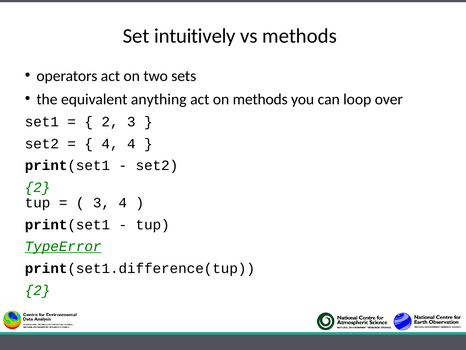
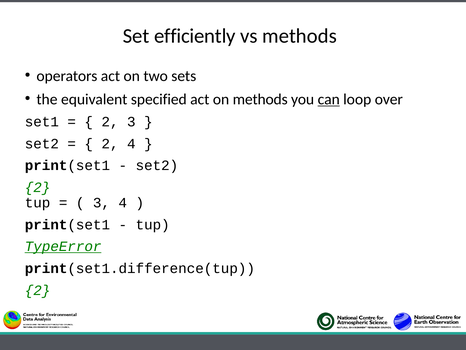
intuitively: intuitively -> efficiently (195, 36)
anything: anything -> specified (159, 99)
can underline: none -> present (329, 99)
4: 4 -> 2 (110, 144)
